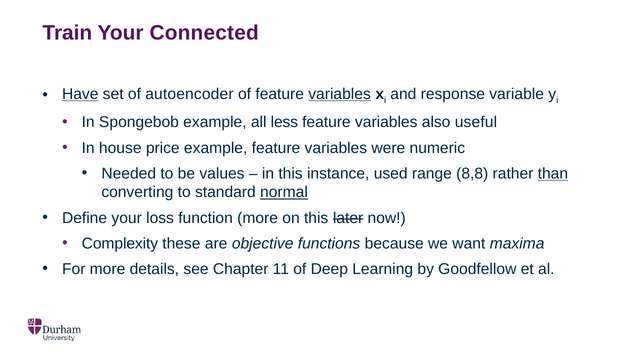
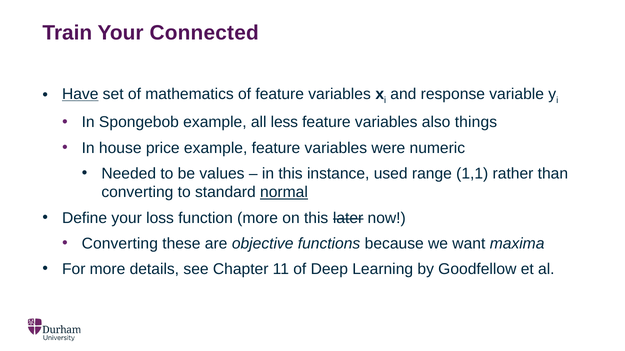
autoencoder: autoencoder -> mathematics (190, 94)
variables underline: present -> none (340, 94)
useful: useful -> things (476, 122)
8,8: 8,8 -> 1,1 (472, 174)
than underline: present -> none (553, 174)
Complexity: Complexity -> Converting (120, 244)
